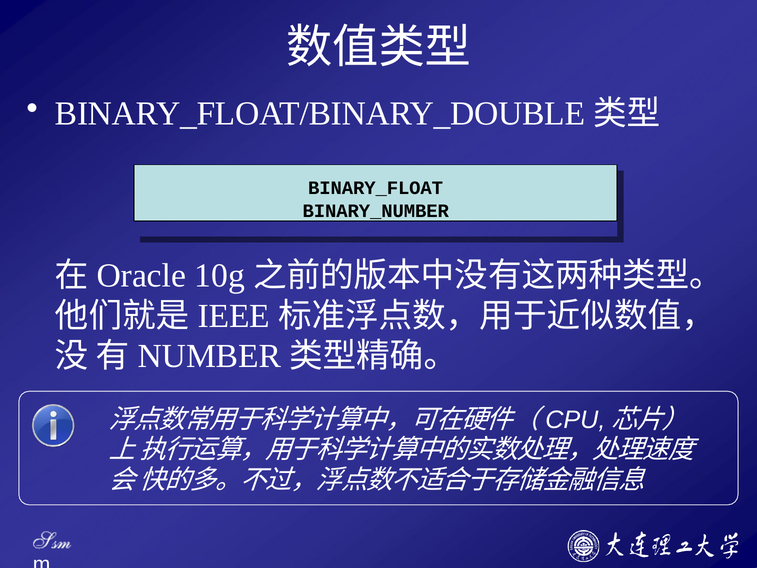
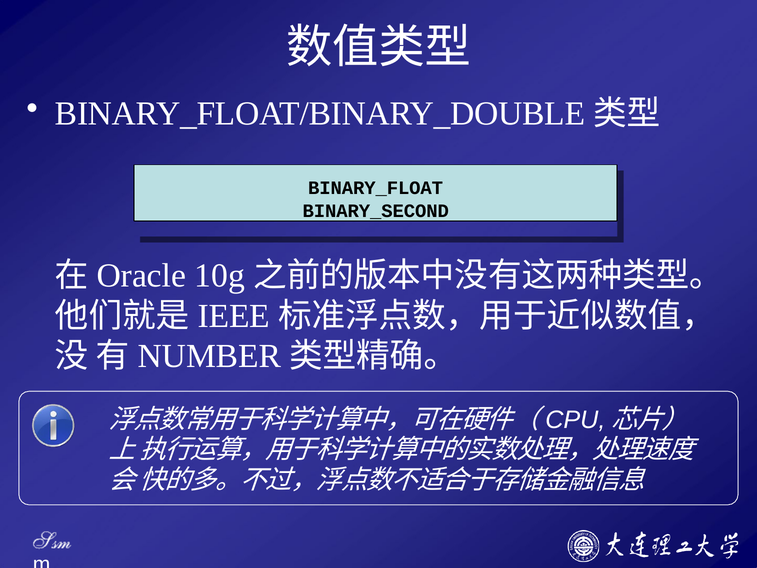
BINARY_NUMBER: BINARY_NUMBER -> BINARY_SECOND (376, 211)
